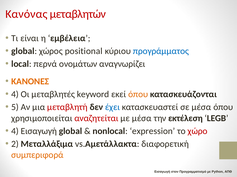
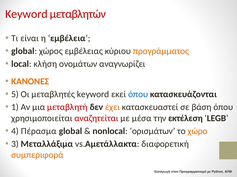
Κανόνας: Κανόνας -> Keyword (26, 14)
positional: positional -> εμβέλειας (84, 51)
προγράμματος colour: blue -> orange (161, 51)
περνά: περνά -> κλήση (45, 64)
4: 4 -> 5 (15, 95)
όπου colour: orange -> blue (138, 95)
5: 5 -> 1 (15, 108)
έχει colour: blue -> orange (113, 108)
σε μέσα: μέσα -> βάση (201, 108)
4 Εισαγωγή: Εισαγωγή -> Πέρασμα (39, 132)
expression: expression -> ορισμάτων (152, 132)
χώρο colour: red -> orange (198, 132)
2: 2 -> 3 (15, 144)
